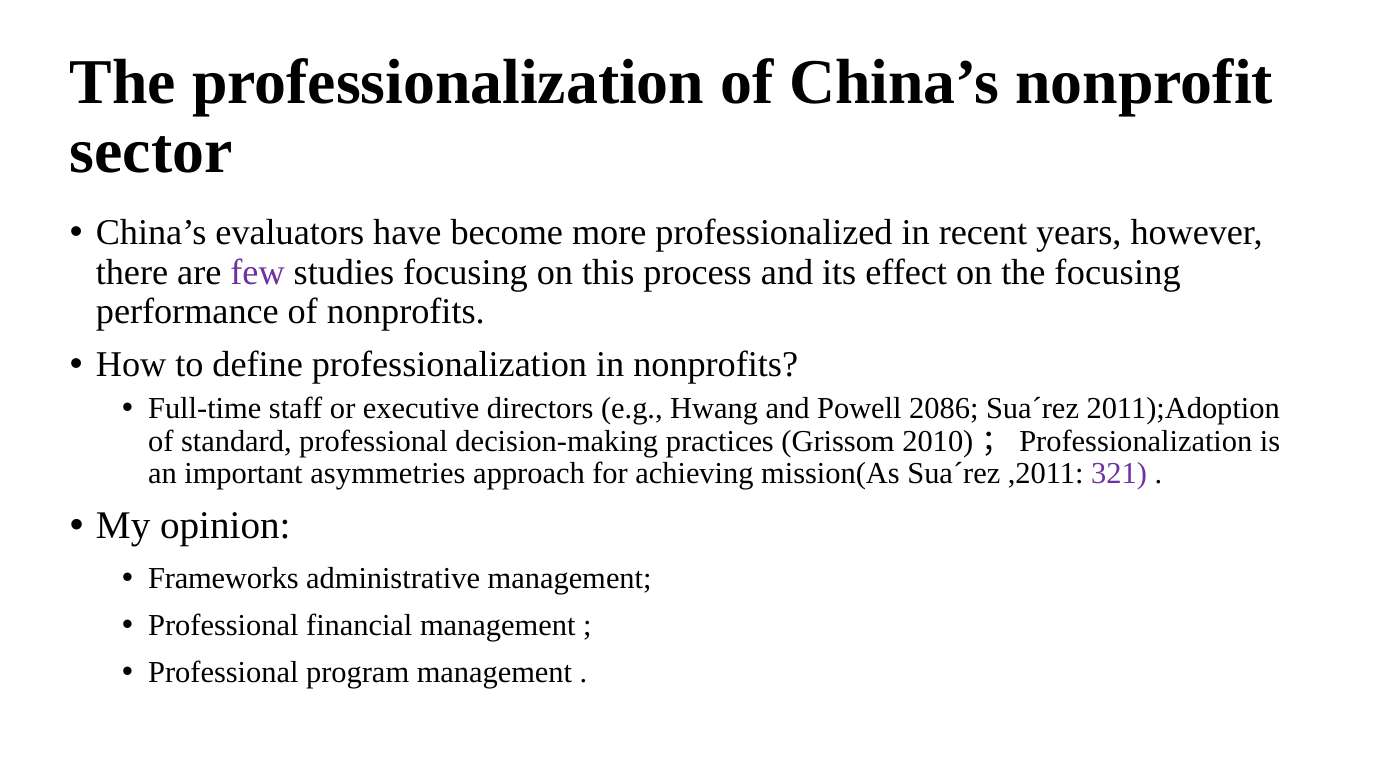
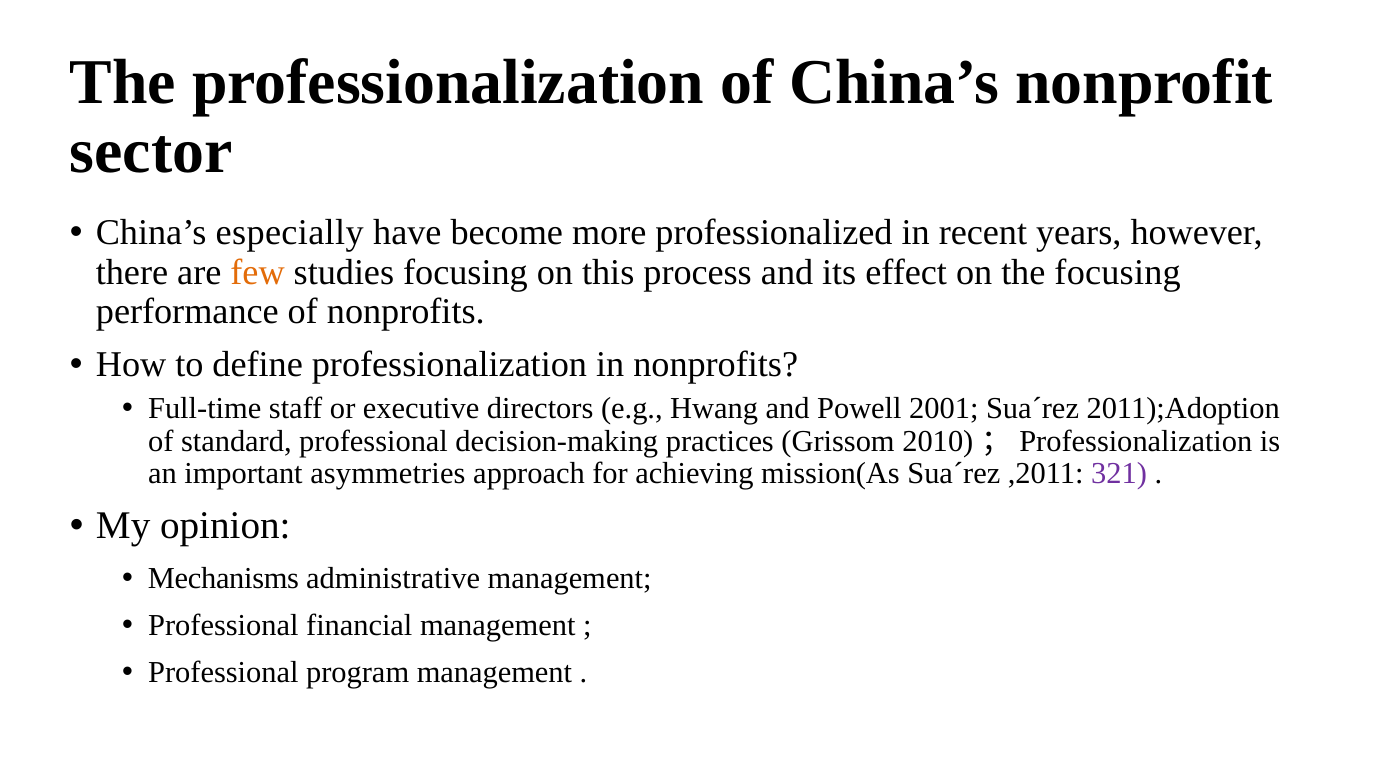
evaluators: evaluators -> especially (290, 233)
few colour: purple -> orange (258, 272)
2086: 2086 -> 2001 (944, 408)
Frameworks: Frameworks -> Mechanisms (223, 578)
